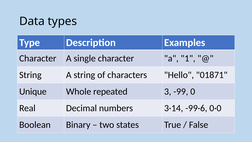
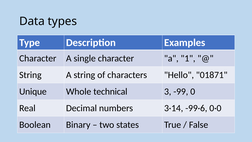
repeated: repeated -> technical (110, 91)
